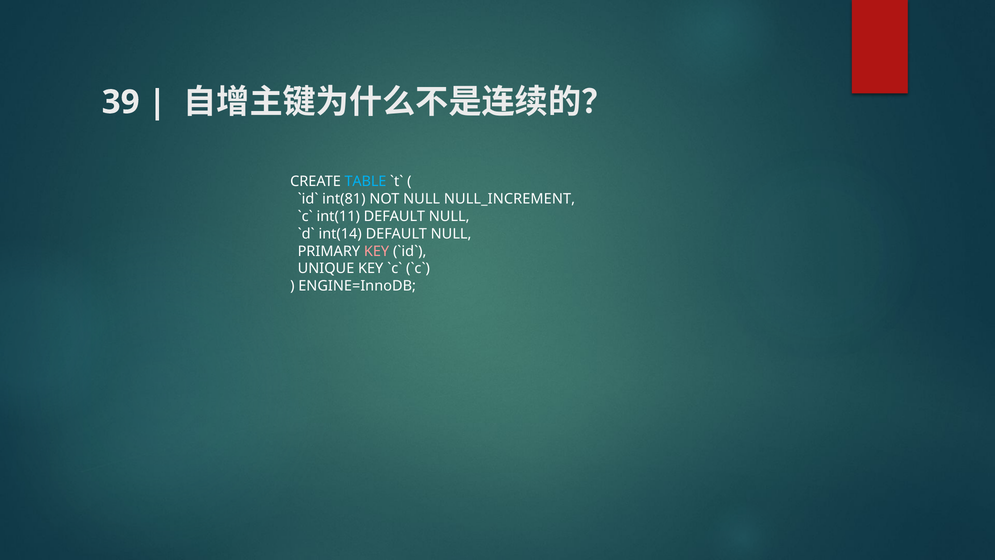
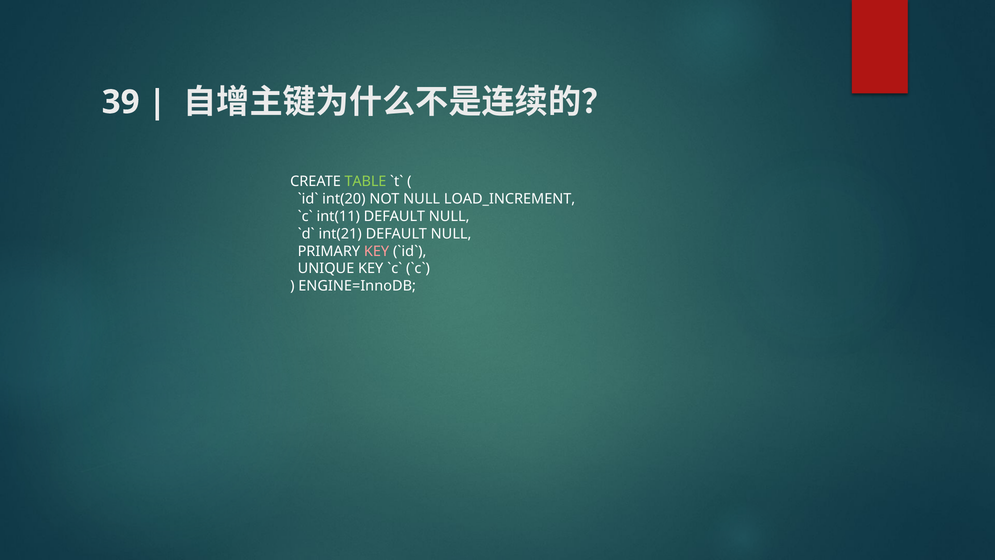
TABLE colour: light blue -> light green (365, 181)
int(81: int(81 -> int(20 (344, 199)
NULL_INCREMENT: NULL_INCREMENT -> LOAD_INCREMENT (510, 199)
int(14: int(14 -> int(21 (340, 234)
